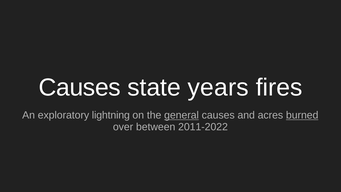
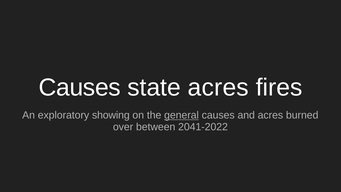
state years: years -> acres (218, 88)
lightning: lightning -> showing (111, 115)
burned underline: present -> none (302, 115)
2011-2022: 2011-2022 -> 2041-2022 (203, 127)
